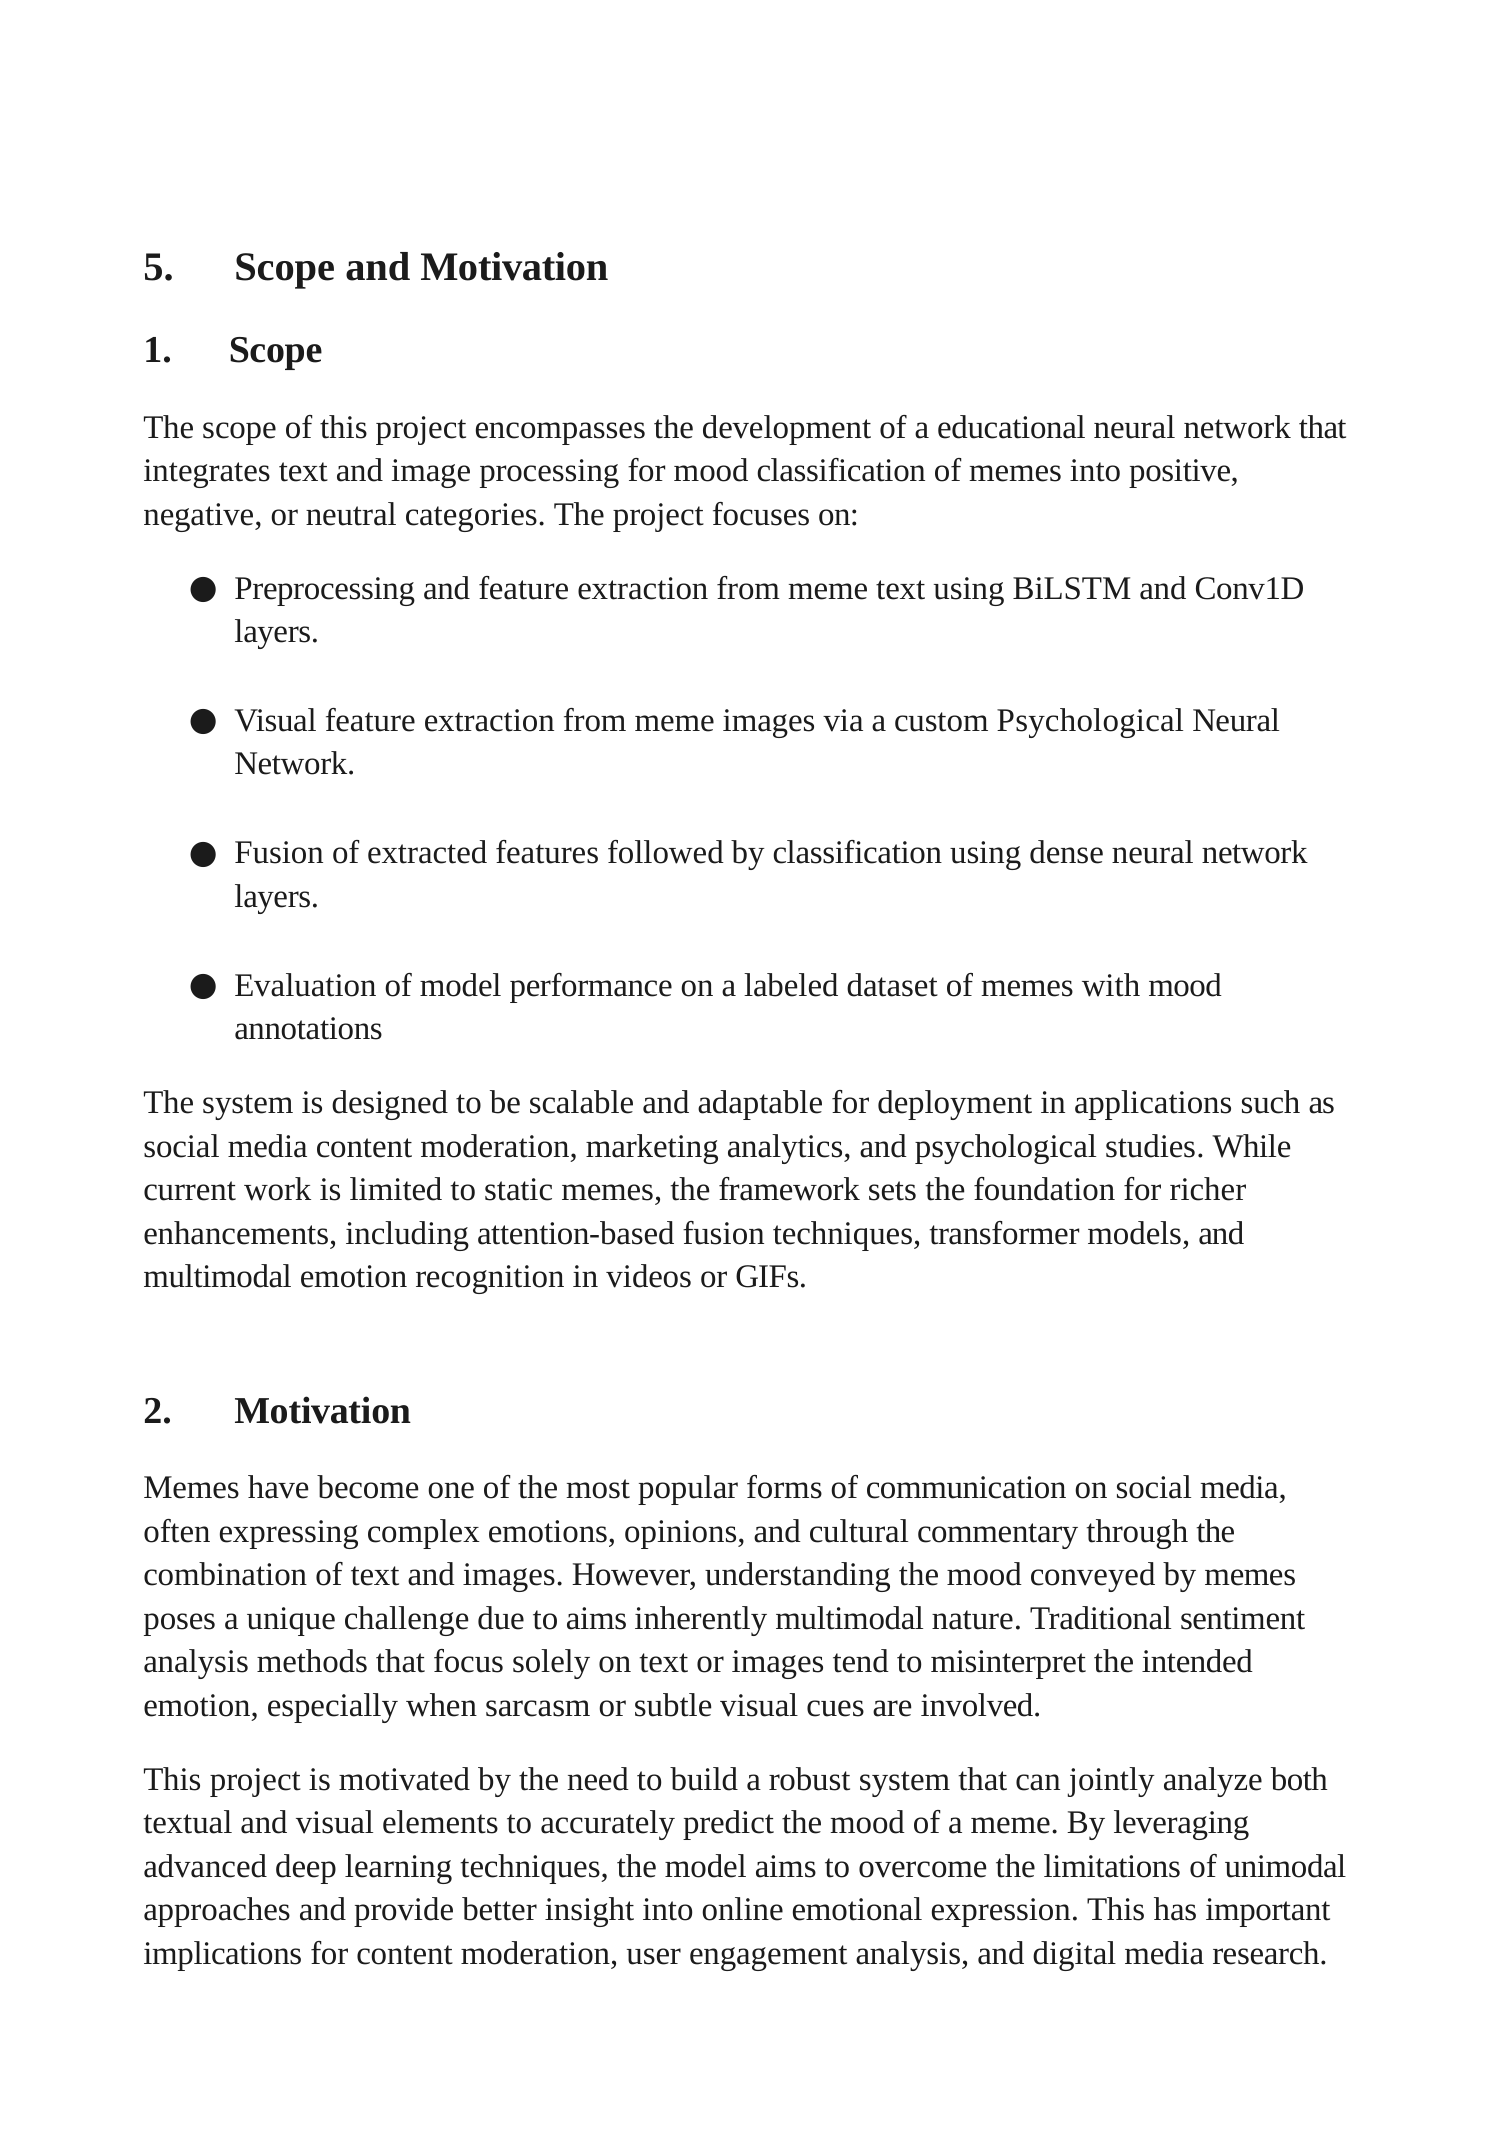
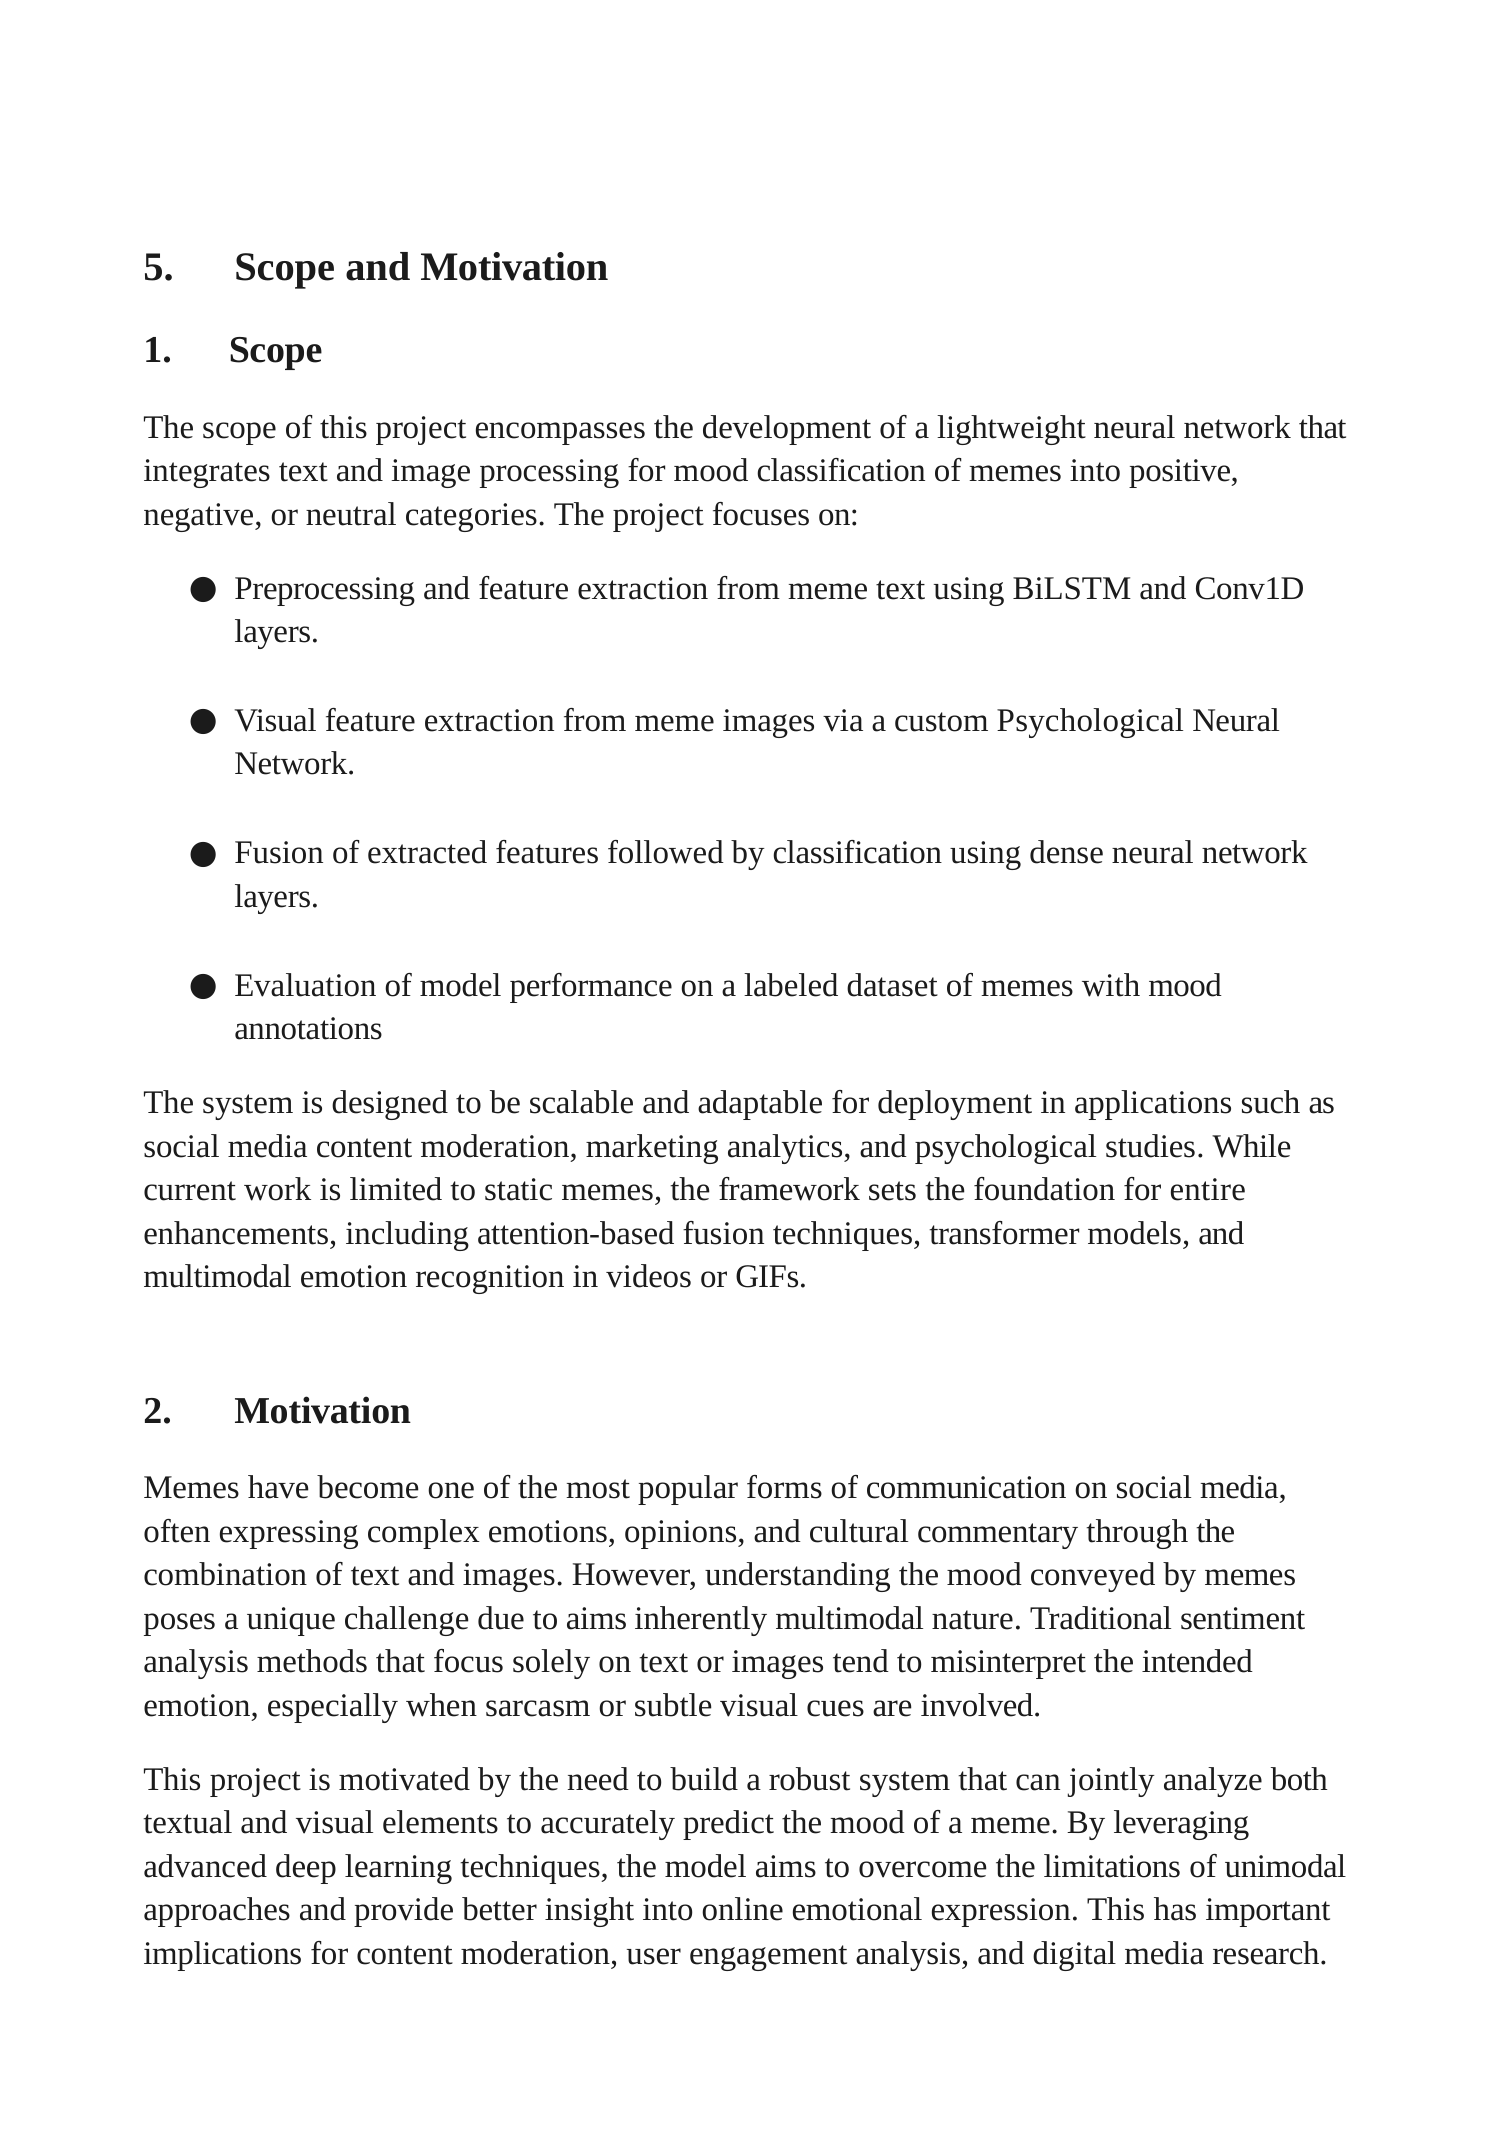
educational: educational -> lightweight (1011, 427)
richer: richer -> entire (1208, 1190)
